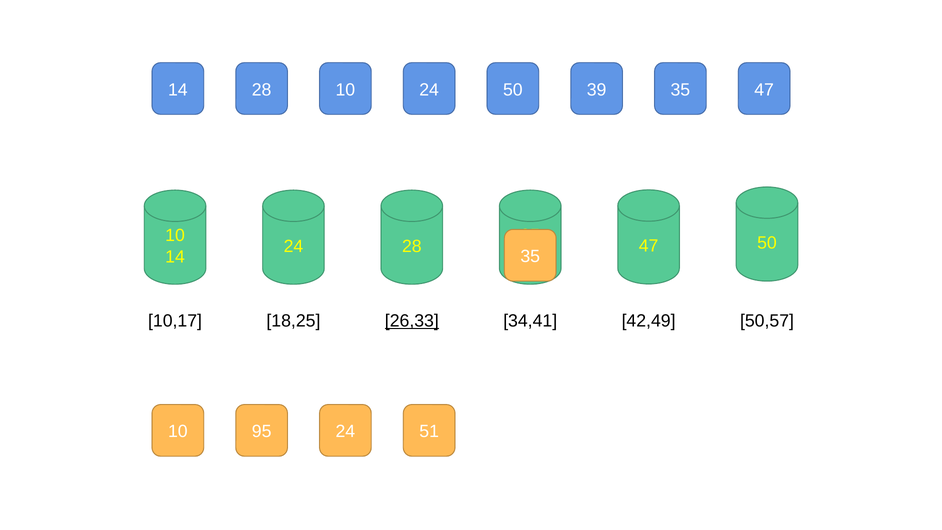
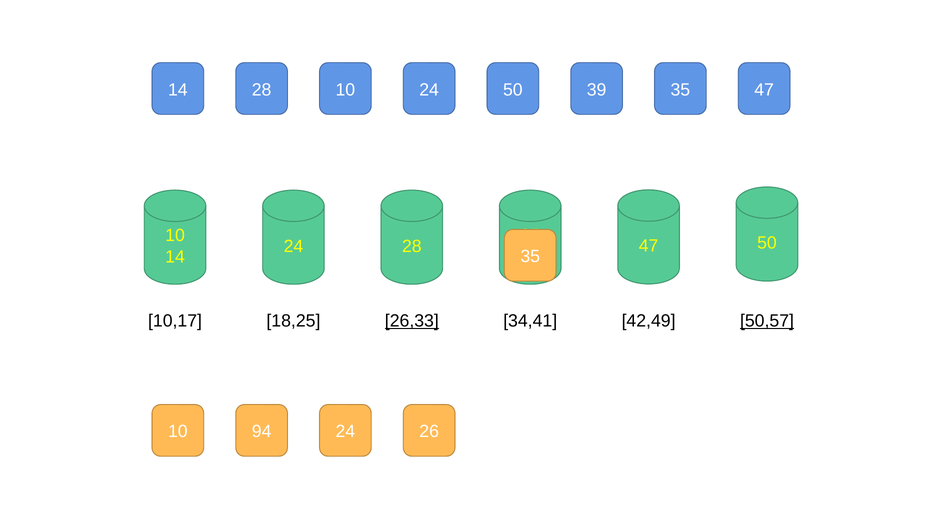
50,57 underline: none -> present (767, 321)
95: 95 -> 94 (262, 432)
51: 51 -> 26 (429, 432)
